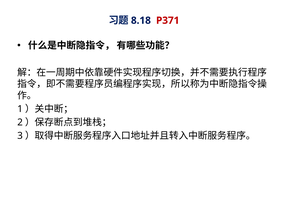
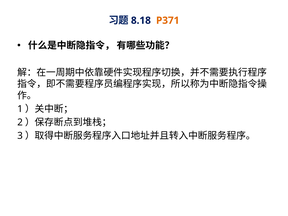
P371 colour: red -> orange (168, 20)
